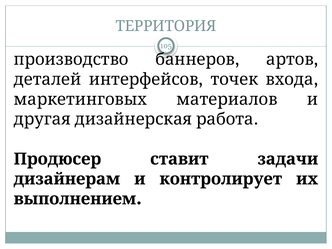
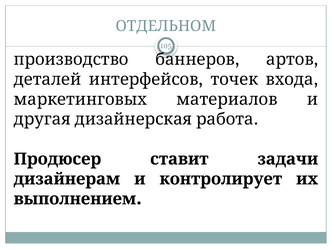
ТЕРРИТОРИЯ: ТЕРРИТОРИЯ -> ОТДЕЛЬНОМ (166, 26)
